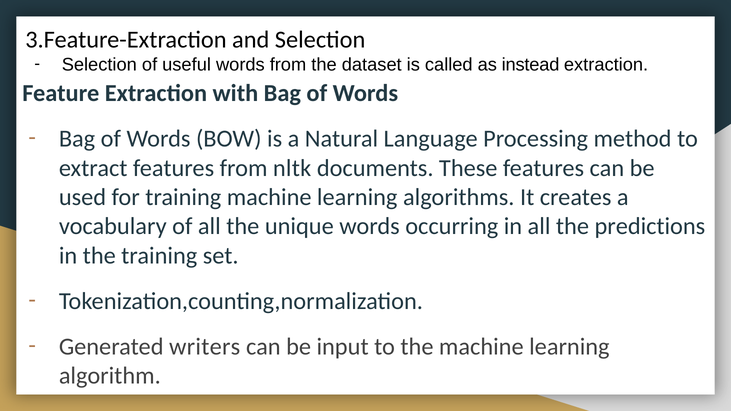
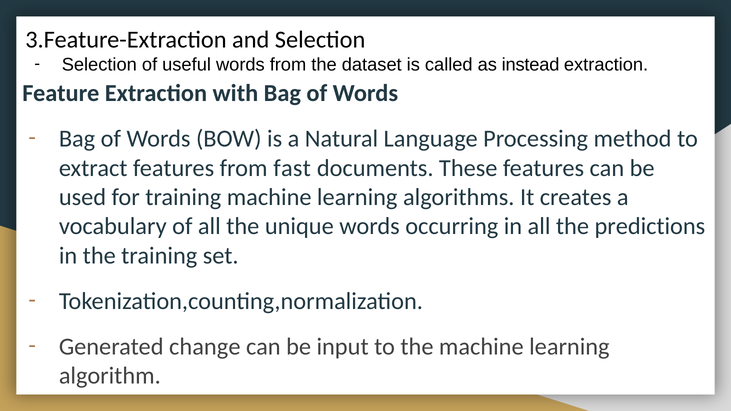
nltk: nltk -> fast (292, 168)
writers: writers -> change (205, 347)
